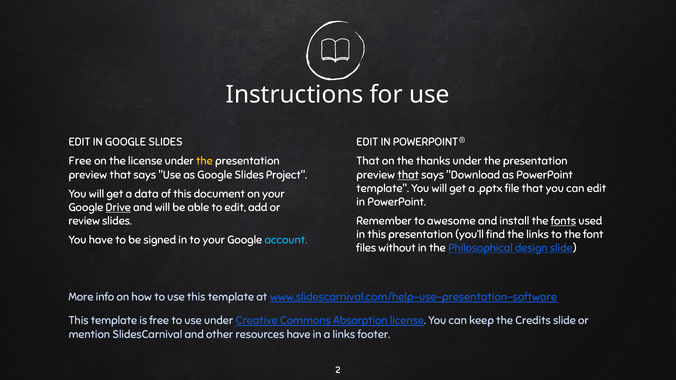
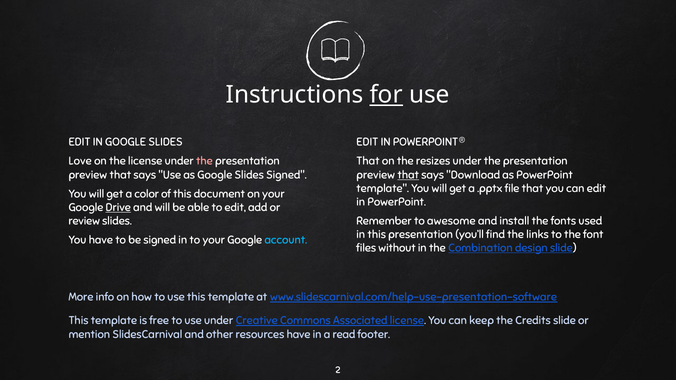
for underline: none -> present (386, 95)
Free: Free -> Love (80, 161)
the colour: yellow -> pink (204, 161)
thanks: thanks -> resizes (433, 161)
Slides Project: Project -> Signed (286, 175)
data: data -> color (147, 194)
fonts underline: present -> none (563, 221)
Philosophical: Philosophical -> Combination (481, 248)
Absorption: Absorption -> Associated (360, 321)
a links: links -> read (344, 335)
